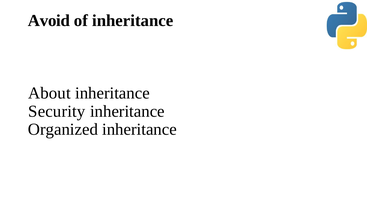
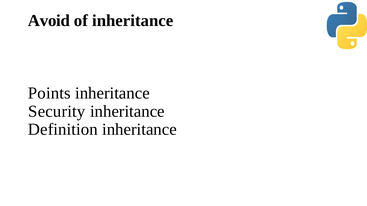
About: About -> Points (49, 93)
Organized: Organized -> Definition (63, 130)
